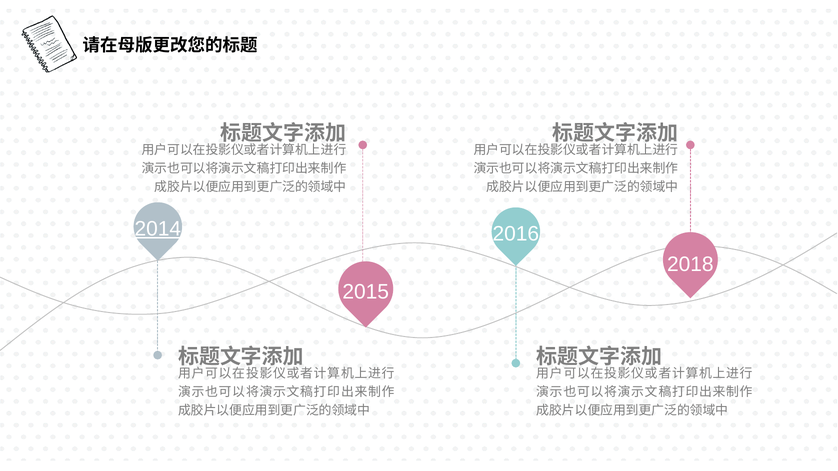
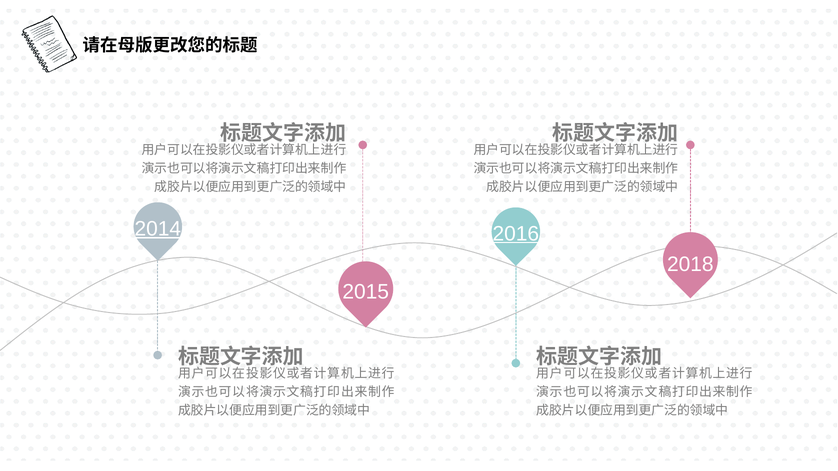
2016 underline: none -> present (516, 234)
